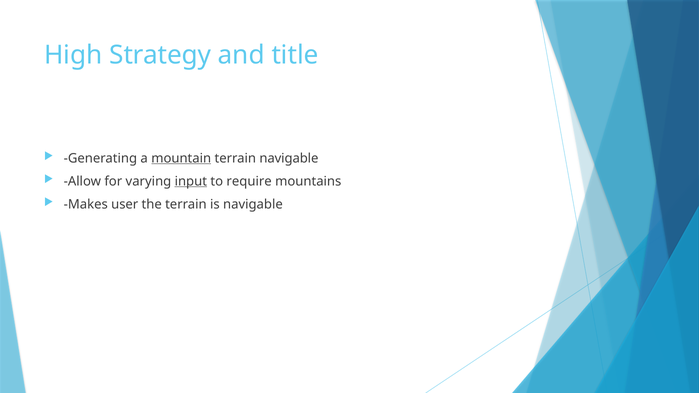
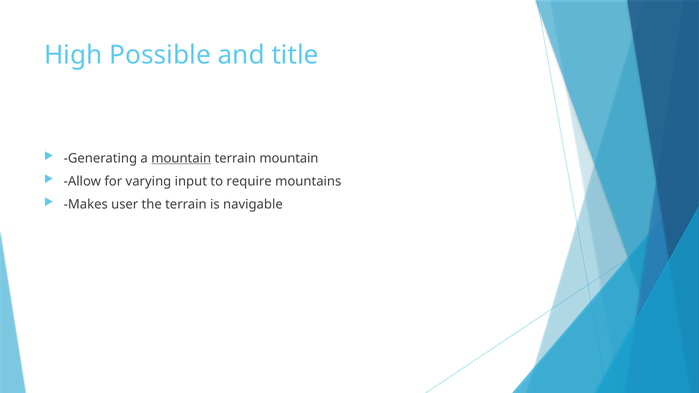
Strategy: Strategy -> Possible (160, 55)
terrain navigable: navigable -> mountain (289, 158)
input underline: present -> none (191, 181)
